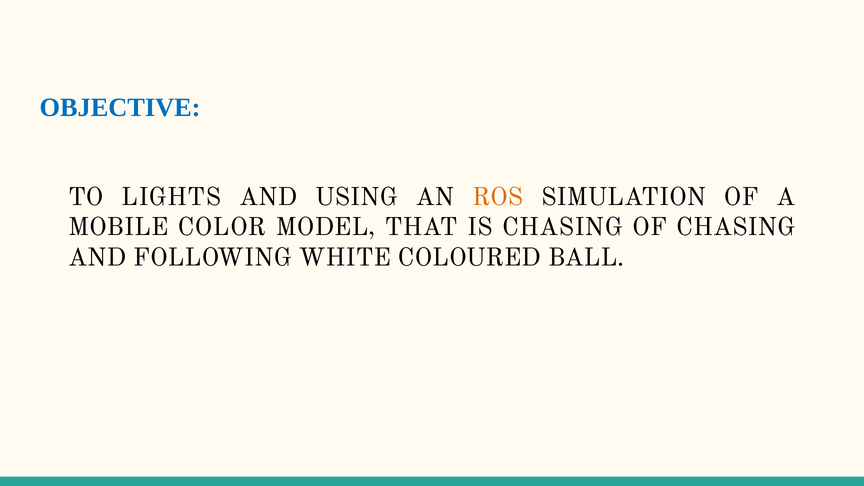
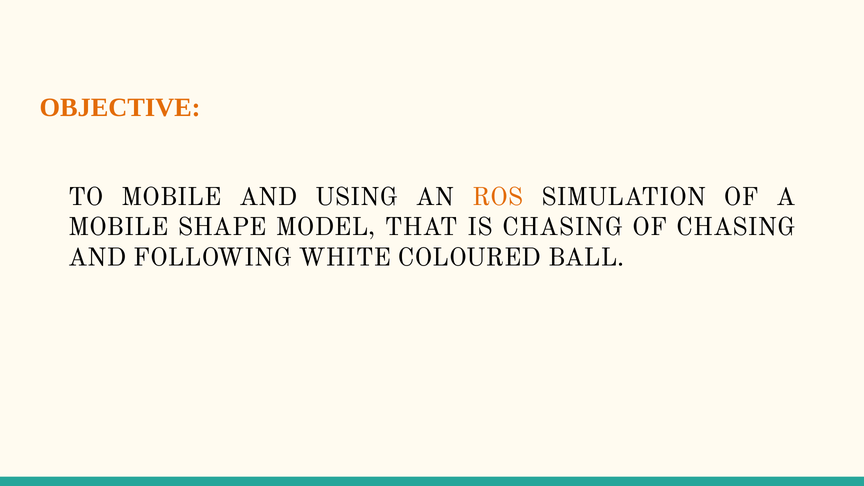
OBJECTIVE colour: blue -> orange (120, 108)
TO LIGHTS: LIGHTS -> MOBILE (171, 197)
COLOR: COLOR -> SHAPE (222, 227)
